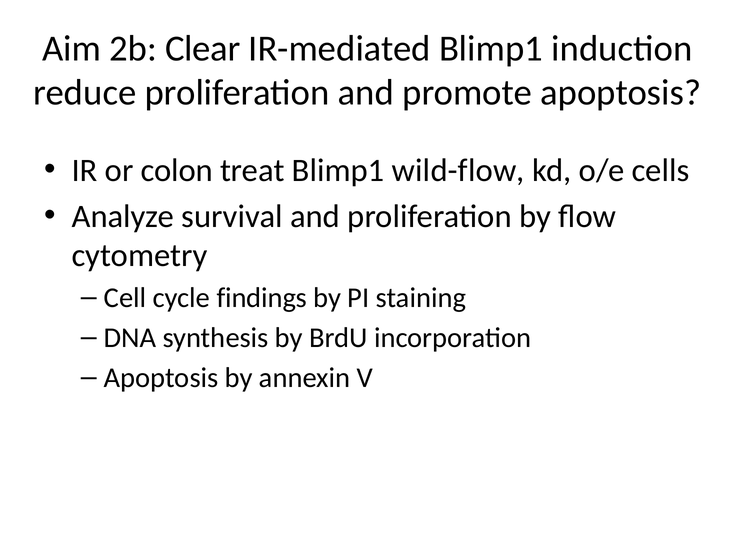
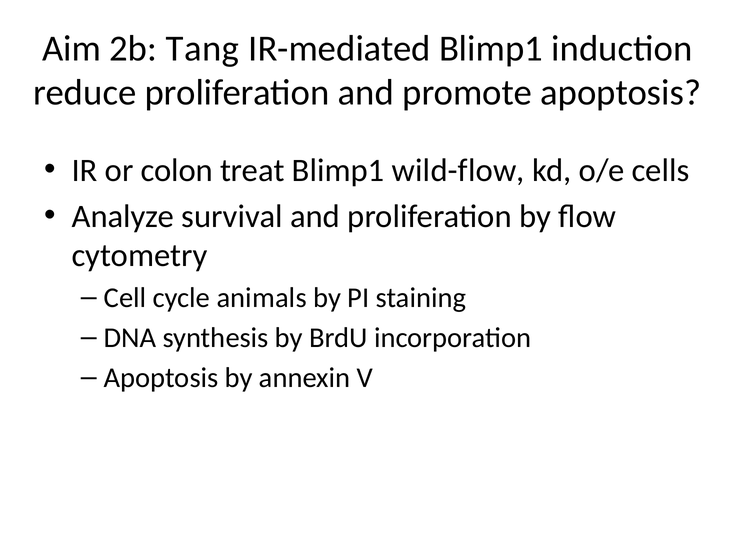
Clear: Clear -> Tang (202, 49)
findings: findings -> animals (262, 297)
